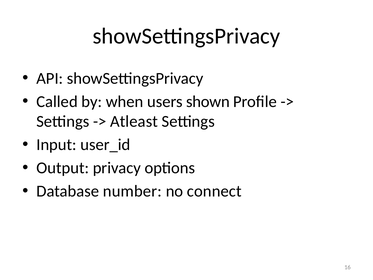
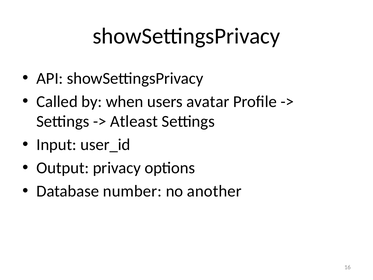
shown: shown -> avatar (208, 101)
connect: connect -> another (214, 191)
